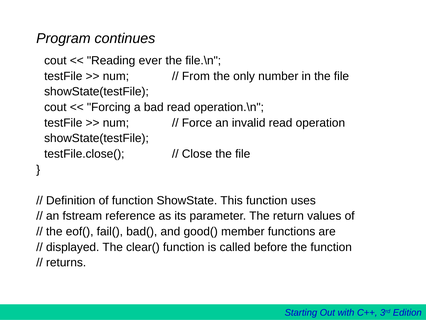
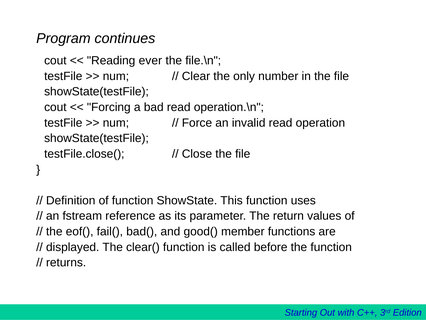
From: From -> Clear (196, 76)
